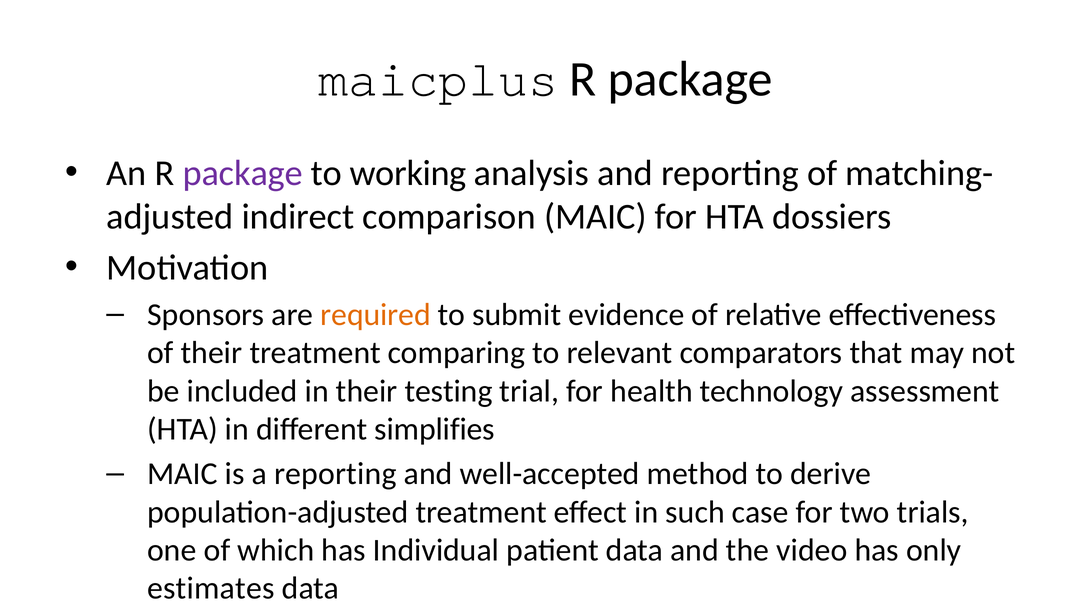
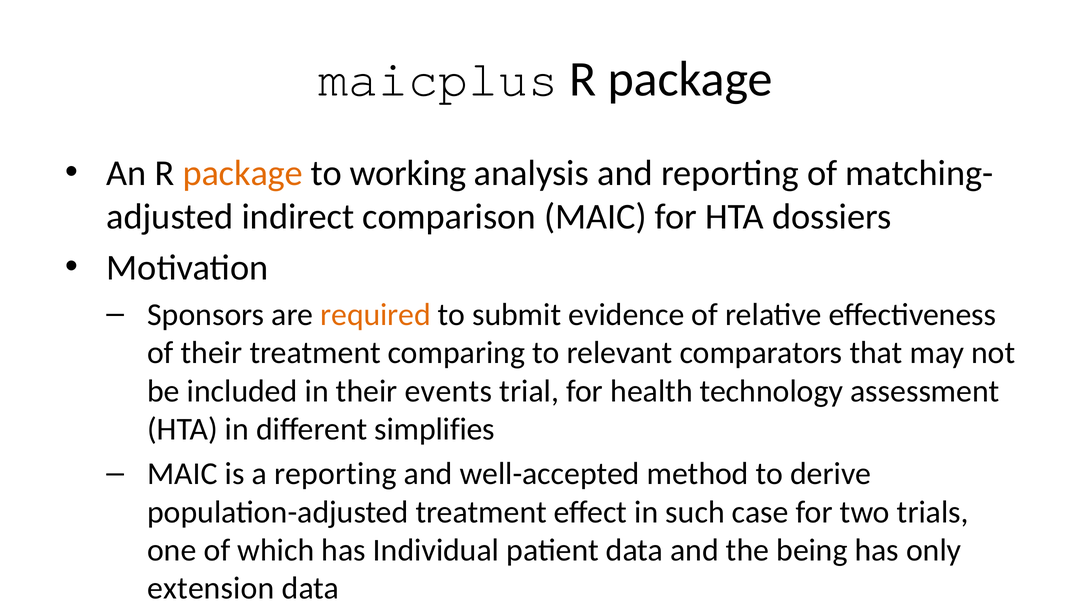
package colour: purple -> orange (243, 173)
testing: testing -> events (448, 391)
video: video -> being (812, 550)
estimates: estimates -> extension (211, 588)
